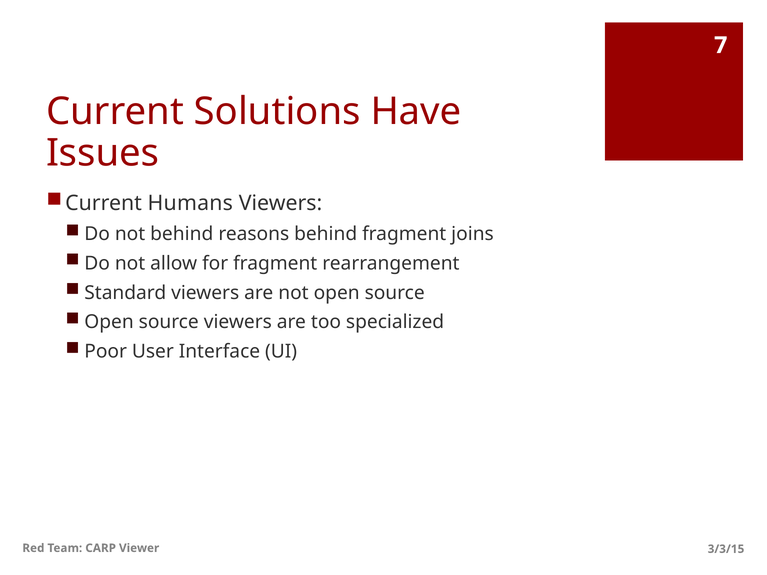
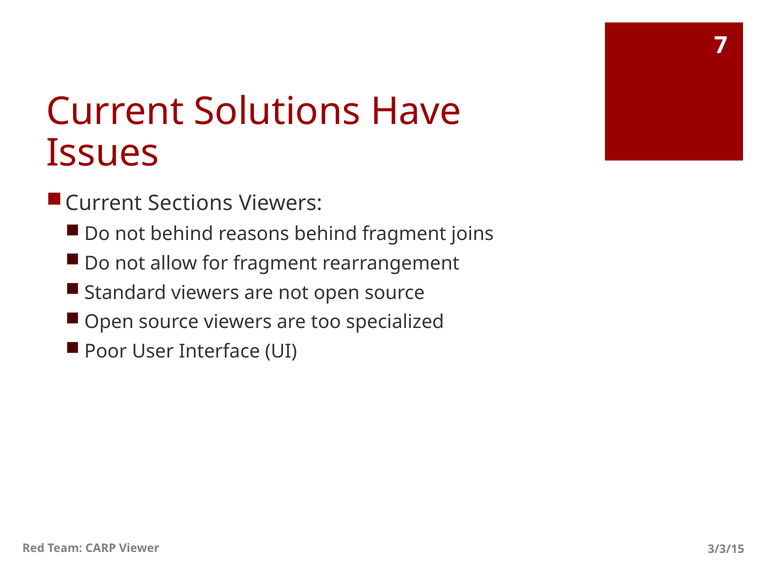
Humans: Humans -> Sections (190, 203)
